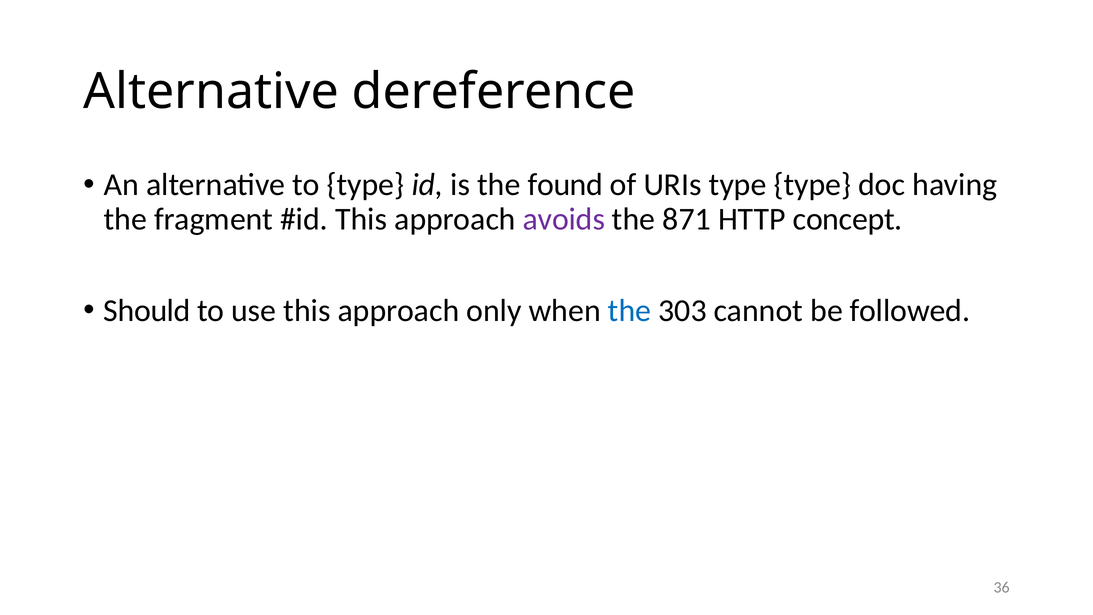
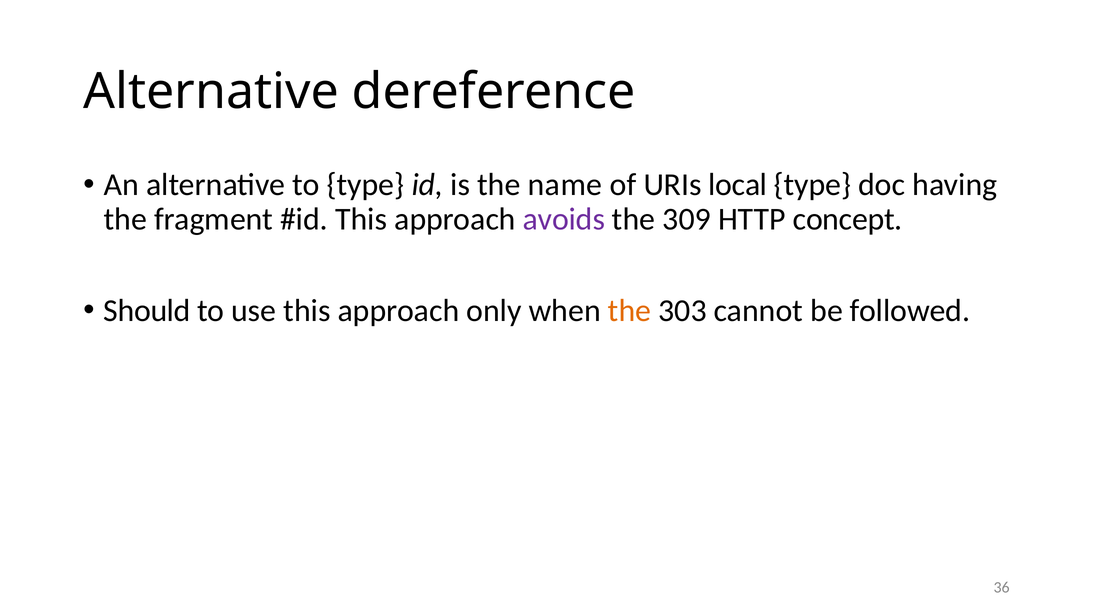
found: found -> name (565, 185)
URIs type: type -> local (738, 185)
871: 871 -> 309 (687, 219)
the colour: blue -> orange (630, 311)
